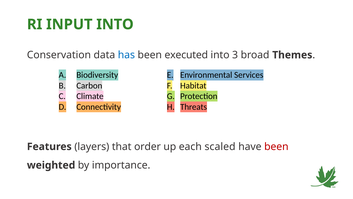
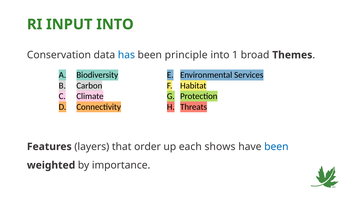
executed: executed -> principle (186, 55)
3: 3 -> 1 (235, 55)
scaled: scaled -> shows (220, 146)
been colour: red -> blue (276, 146)
